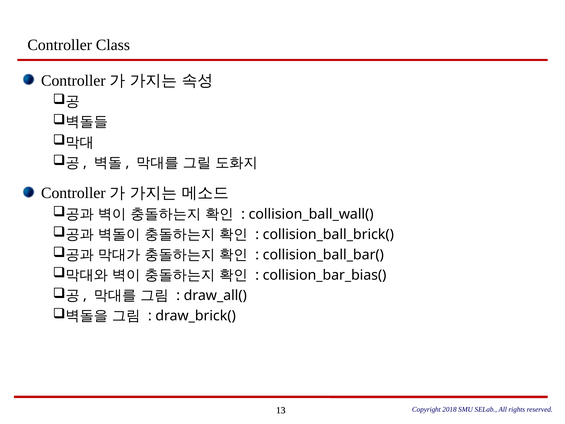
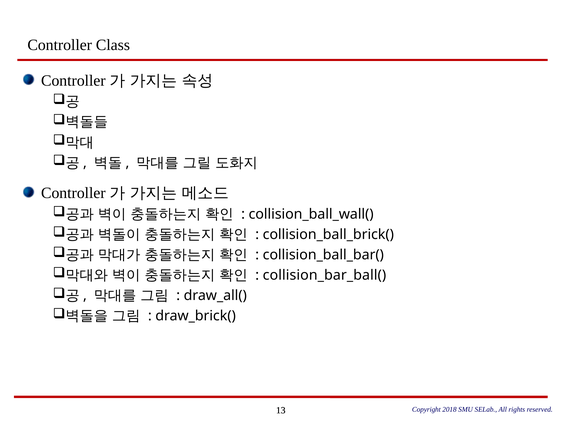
collision_bar_bias(: collision_bar_bias( -> collision_bar_ball( (324, 275)
